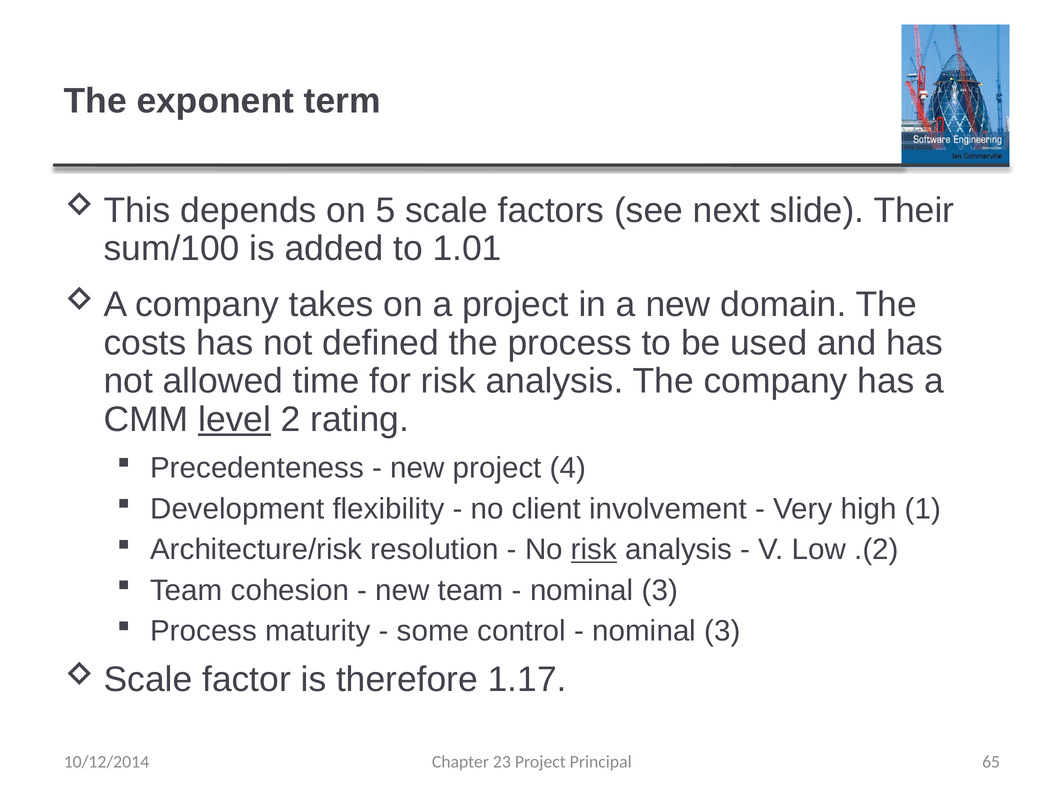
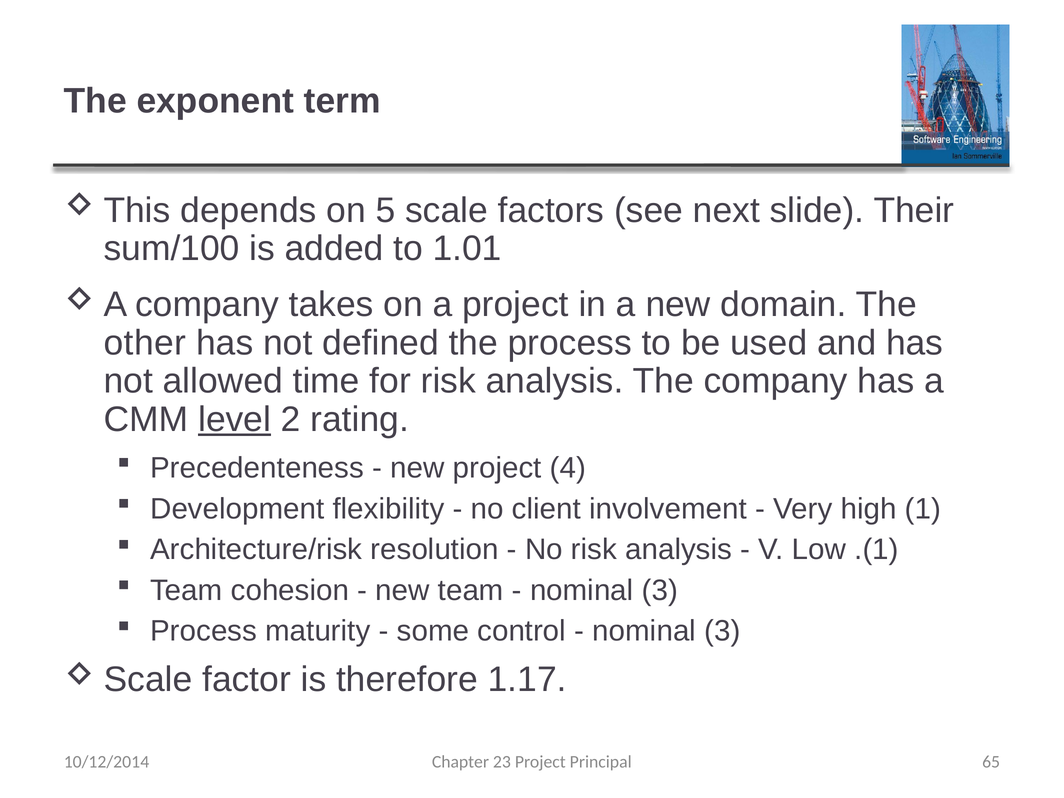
costs: costs -> other (145, 343)
risk underline: present -> none (594, 550)
.(2: .(2 -> .(1 (877, 550)
